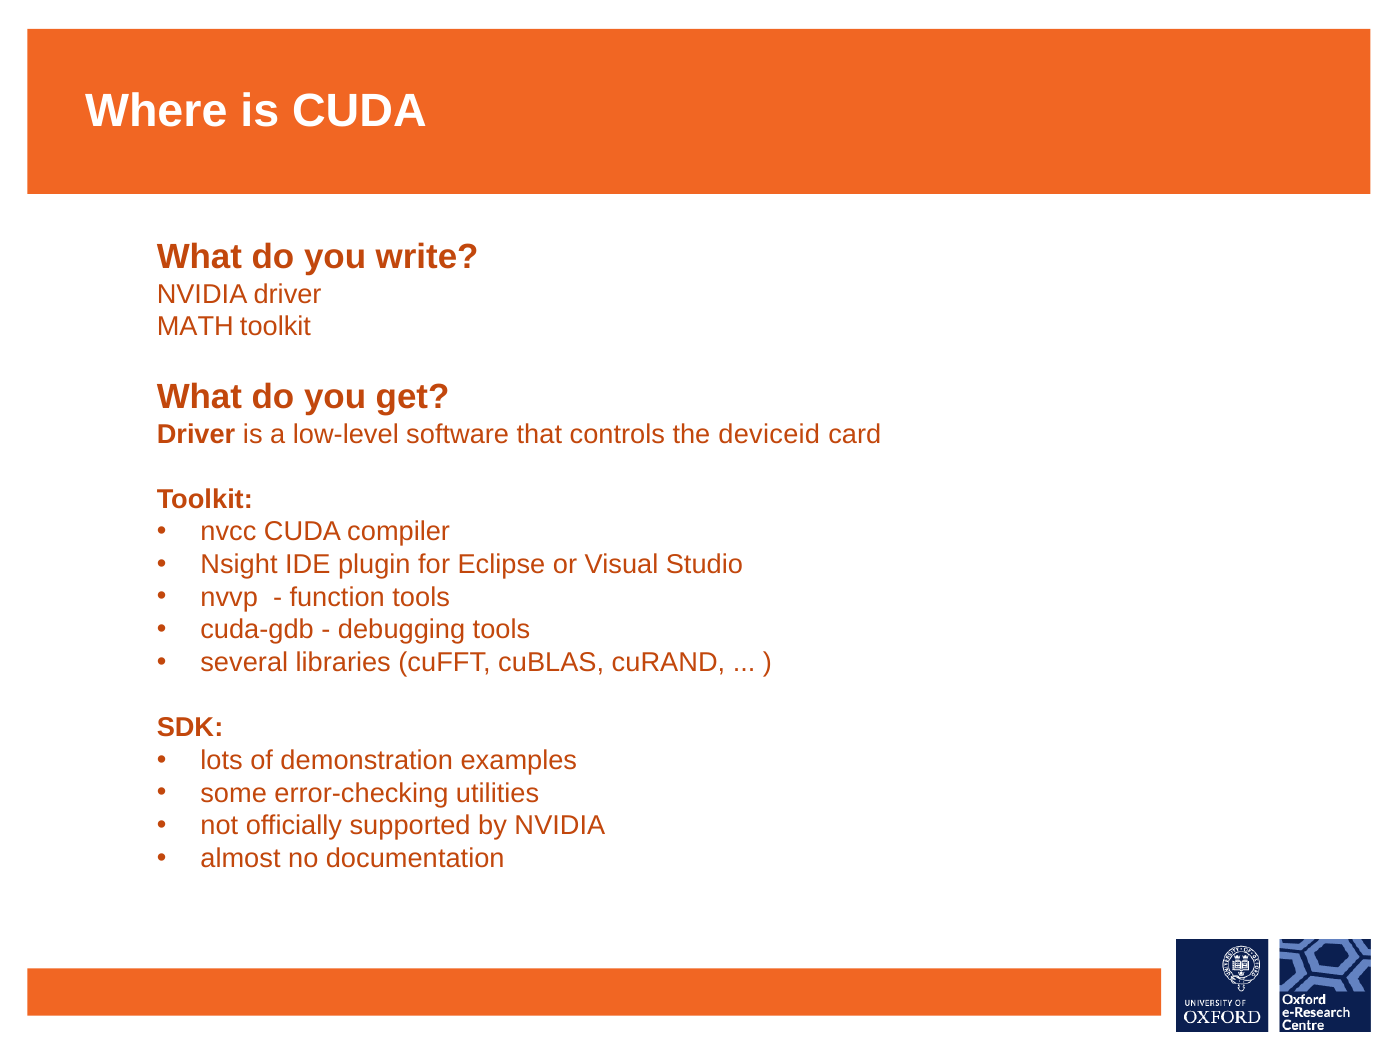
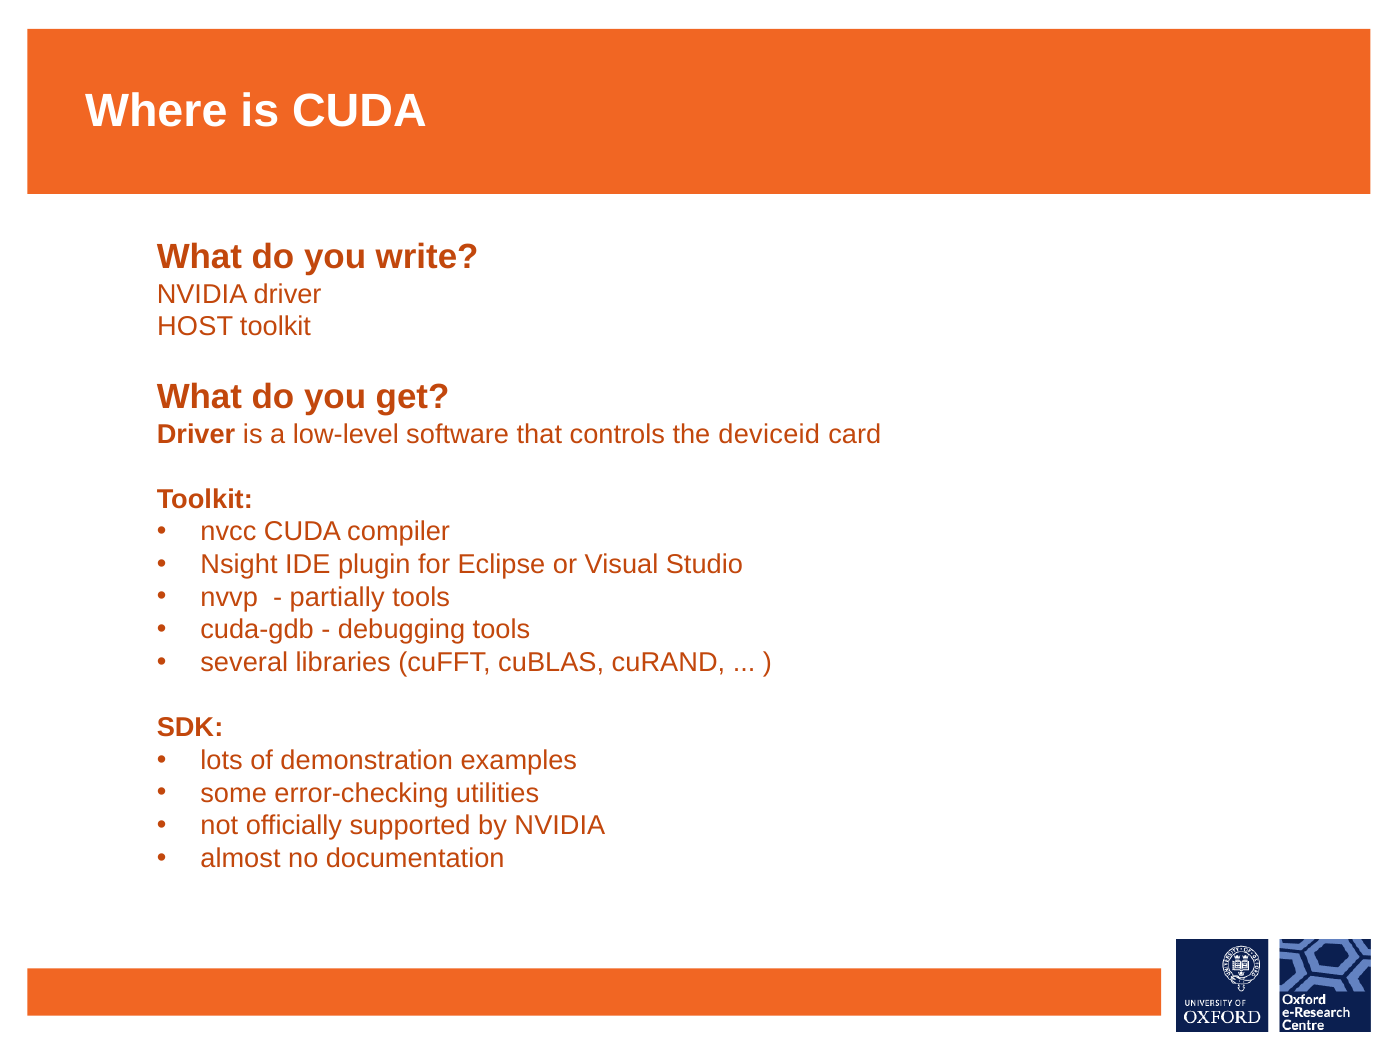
MATH: MATH -> HOST (195, 327)
function: function -> partially (337, 597)
